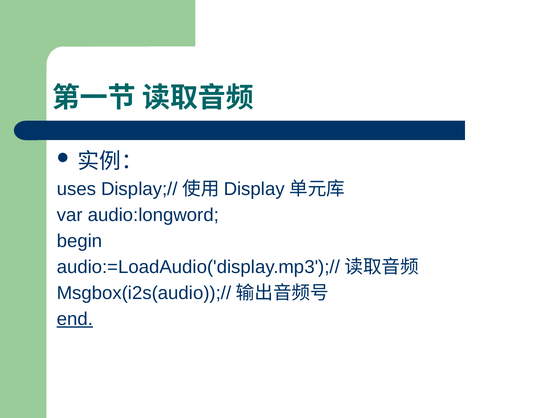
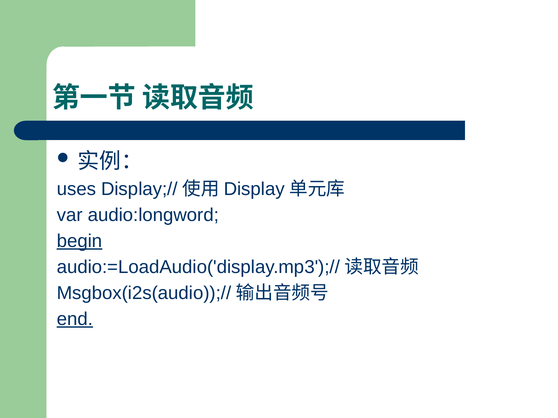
begin underline: none -> present (79, 241)
